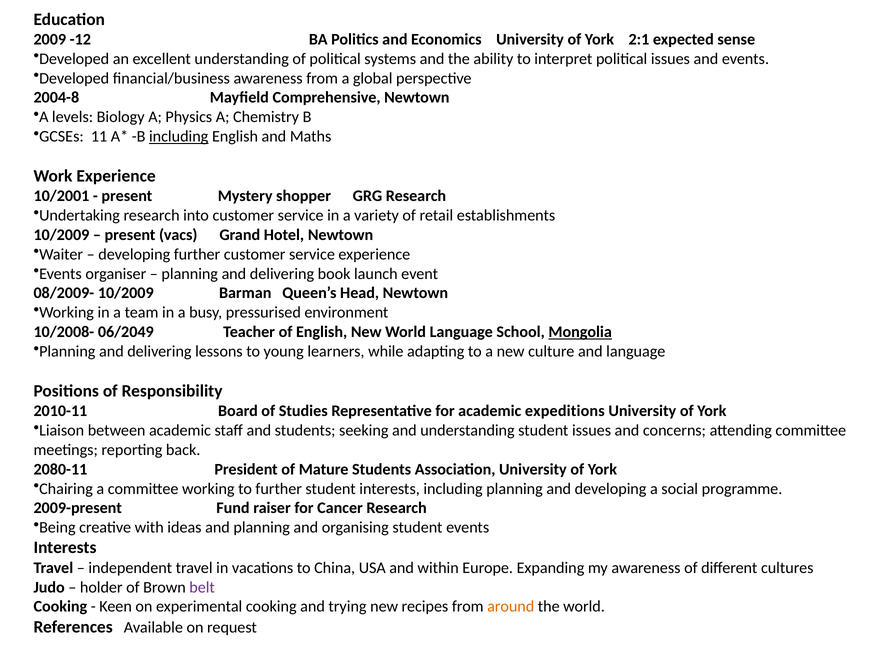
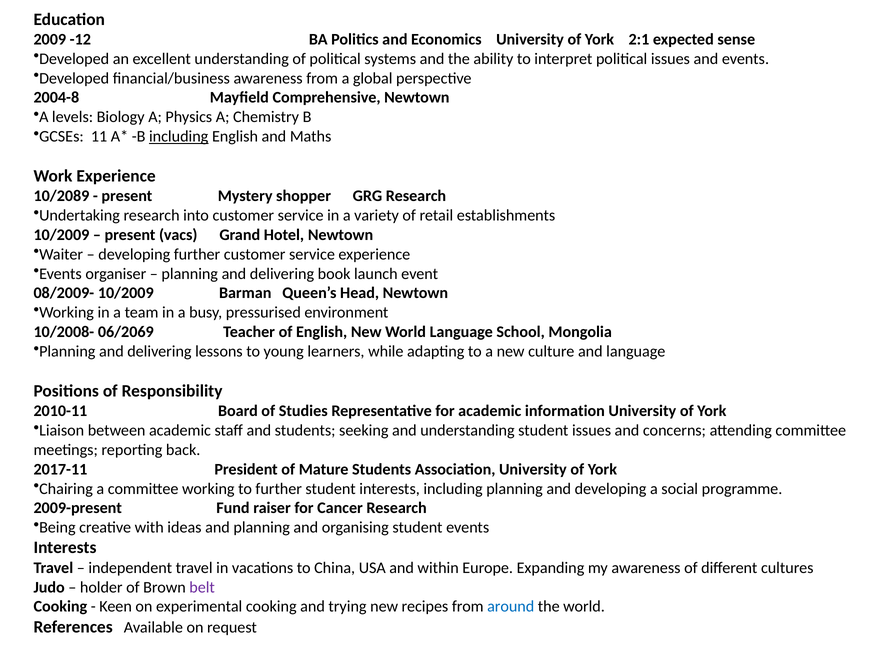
10/2001: 10/2001 -> 10/2089 (61, 196)
06/2049: 06/2049 -> 06/2069 (126, 332)
Mongolia underline: present -> none (580, 332)
expeditions: expeditions -> information (565, 411)
2080-11: 2080-11 -> 2017-11 (60, 469)
around colour: orange -> blue (511, 606)
